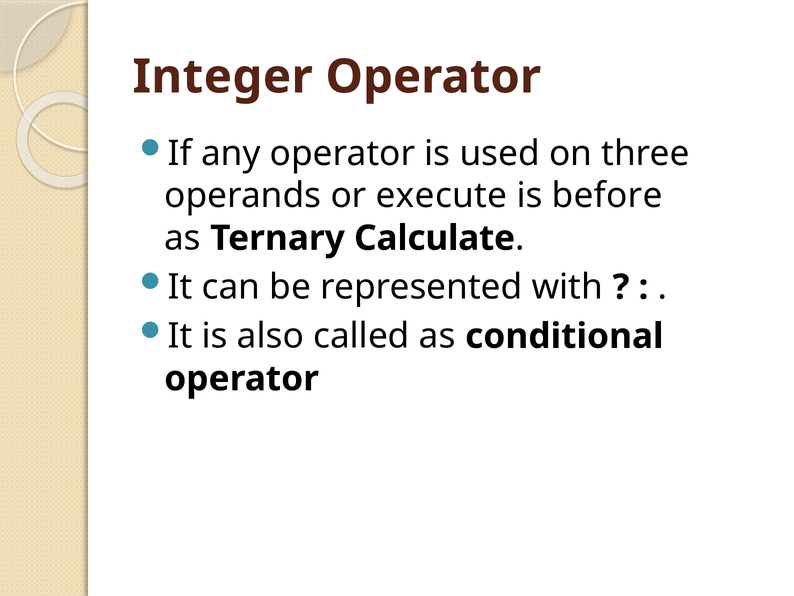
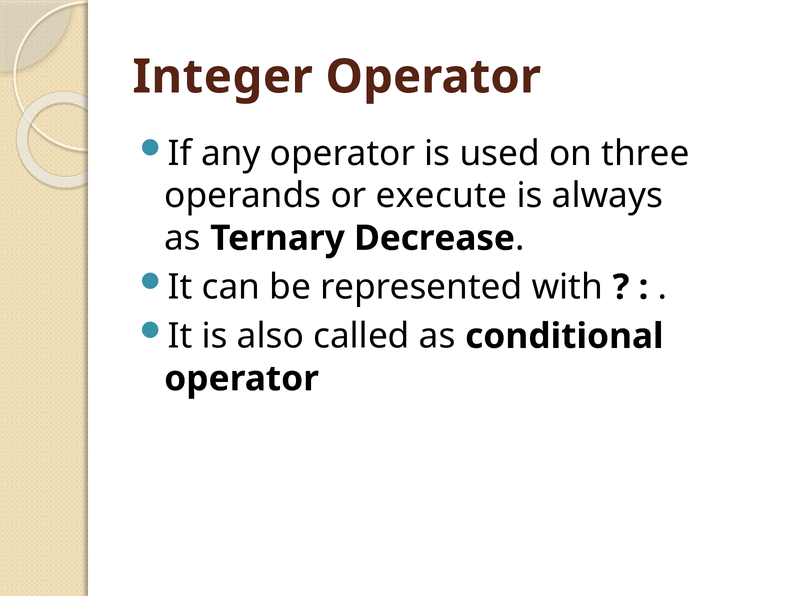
before: before -> always (607, 196)
Calculate: Calculate -> Decrease (434, 238)
